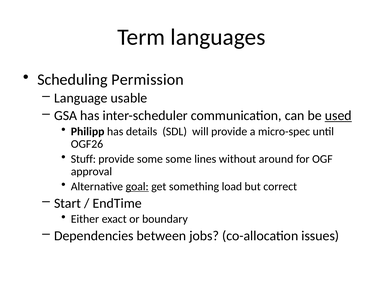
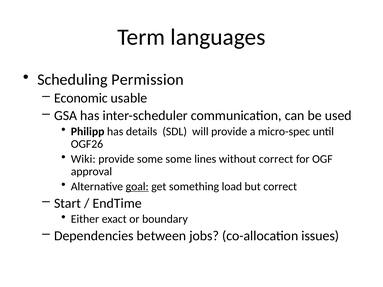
Language: Language -> Economic (81, 98)
used underline: present -> none (338, 116)
Stuff: Stuff -> Wiki (83, 159)
without around: around -> correct (276, 159)
